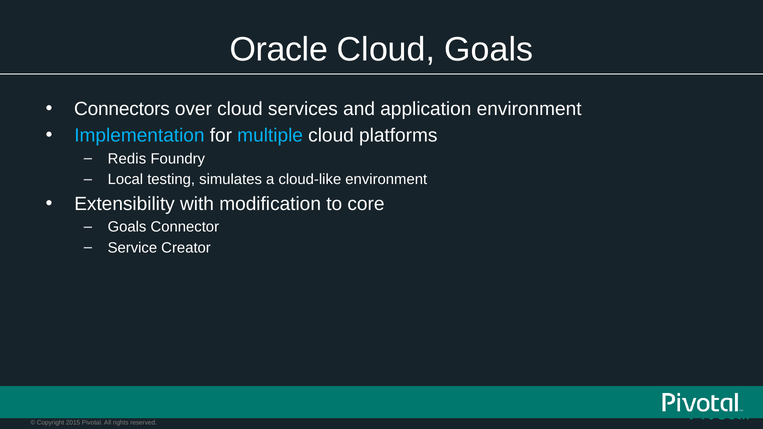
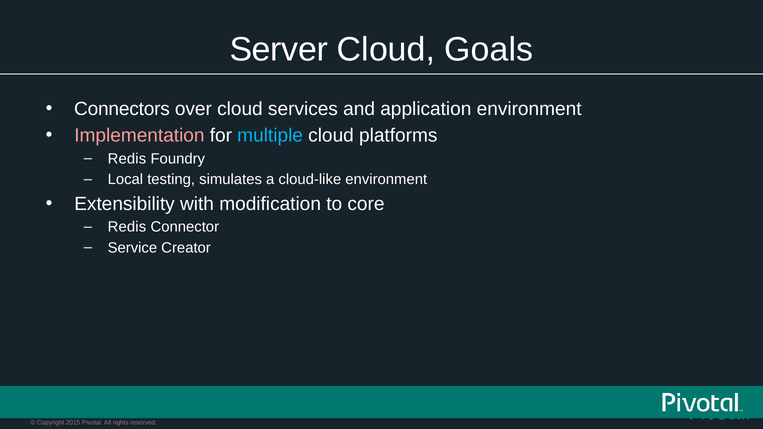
Oracle: Oracle -> Server (279, 49)
Implementation colour: light blue -> pink (139, 136)
Goals: Goals -> Redis (127, 227)
